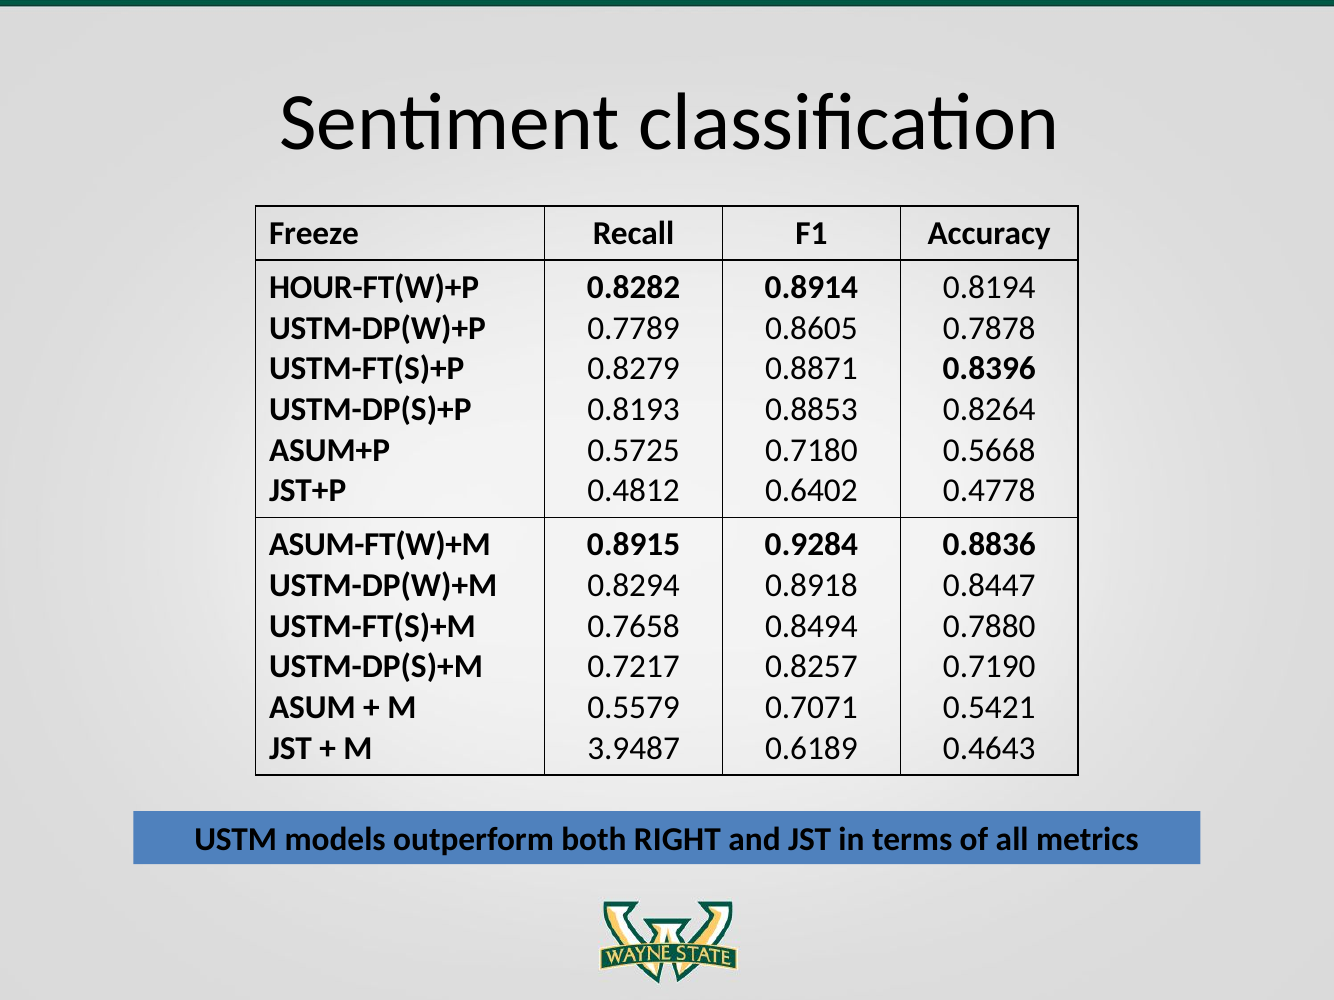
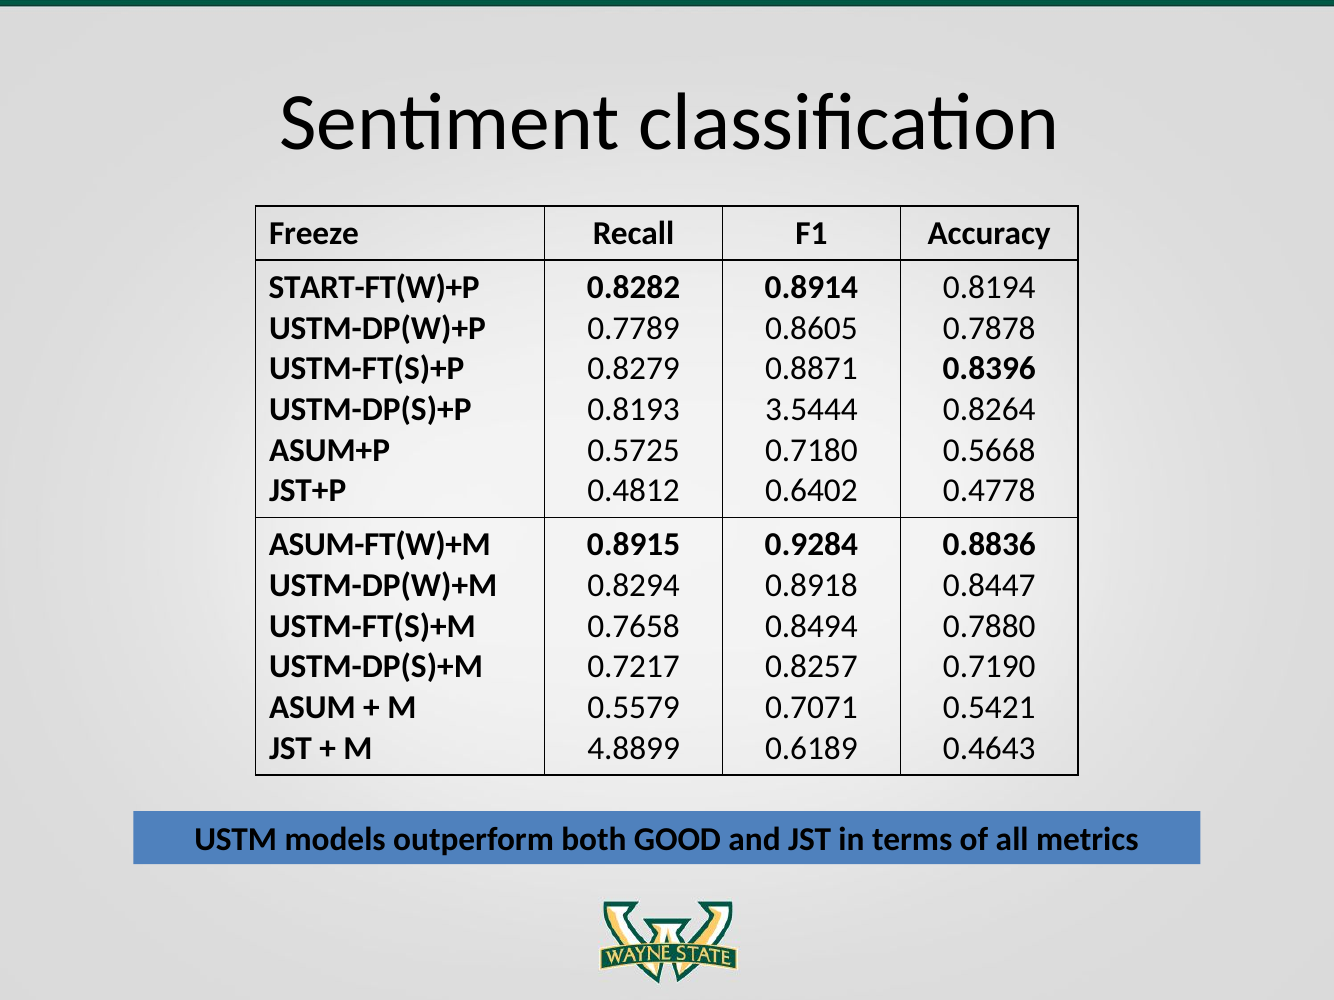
HOUR-FT(W)+P: HOUR-FT(W)+P -> START-FT(W)+P (374, 288)
0.8853: 0.8853 -> 3.5444 (811, 410)
3.9487: 3.9487 -> 4.8899 (634, 749)
RIGHT: RIGHT -> GOOD (677, 840)
